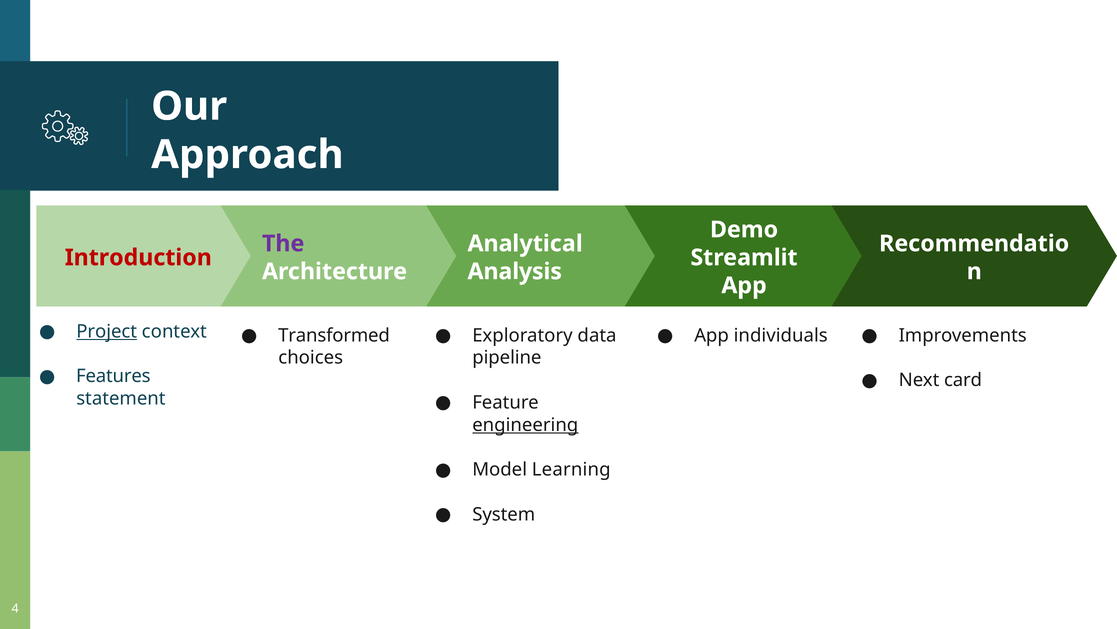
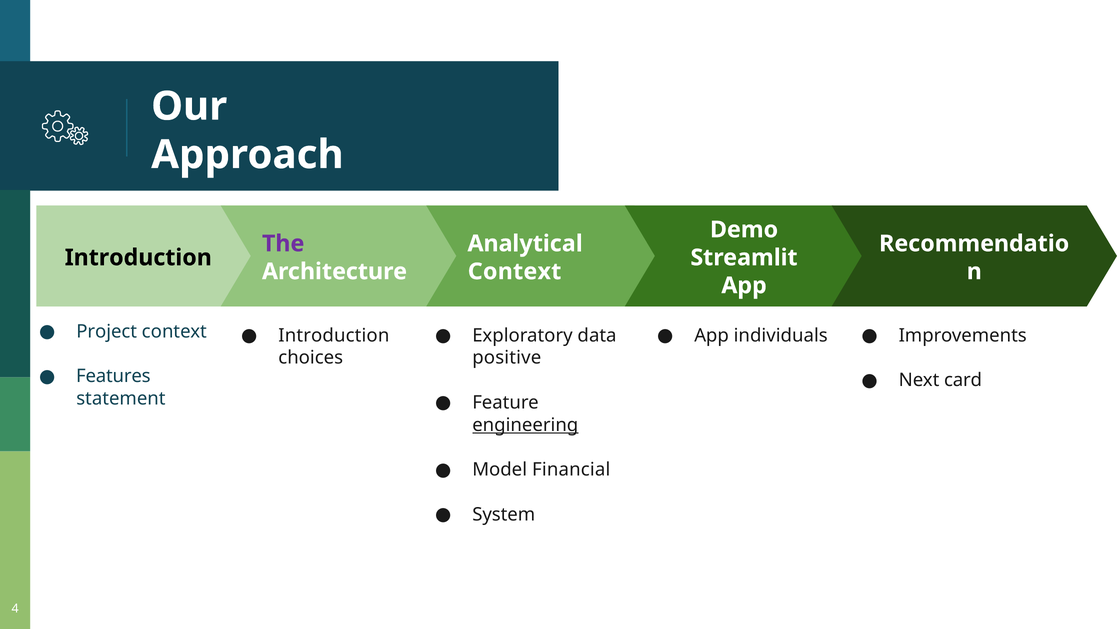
Introduction colour: red -> black (138, 257)
Analysis: Analysis -> Context (515, 271)
Project underline: present -> none (107, 331)
Transformed: Transformed -> Introduction (334, 335)
pipeline: pipeline -> positive (507, 357)
Learning: Learning -> Financial (571, 469)
